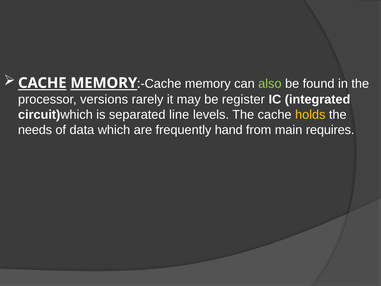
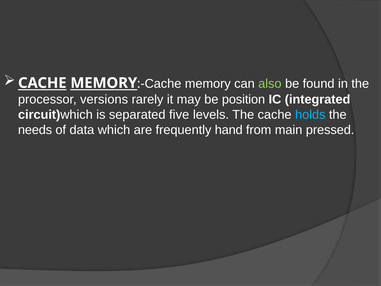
register: register -> position (244, 99)
line: line -> five (179, 115)
holds colour: yellow -> light blue (310, 115)
requires: requires -> pressed (330, 130)
